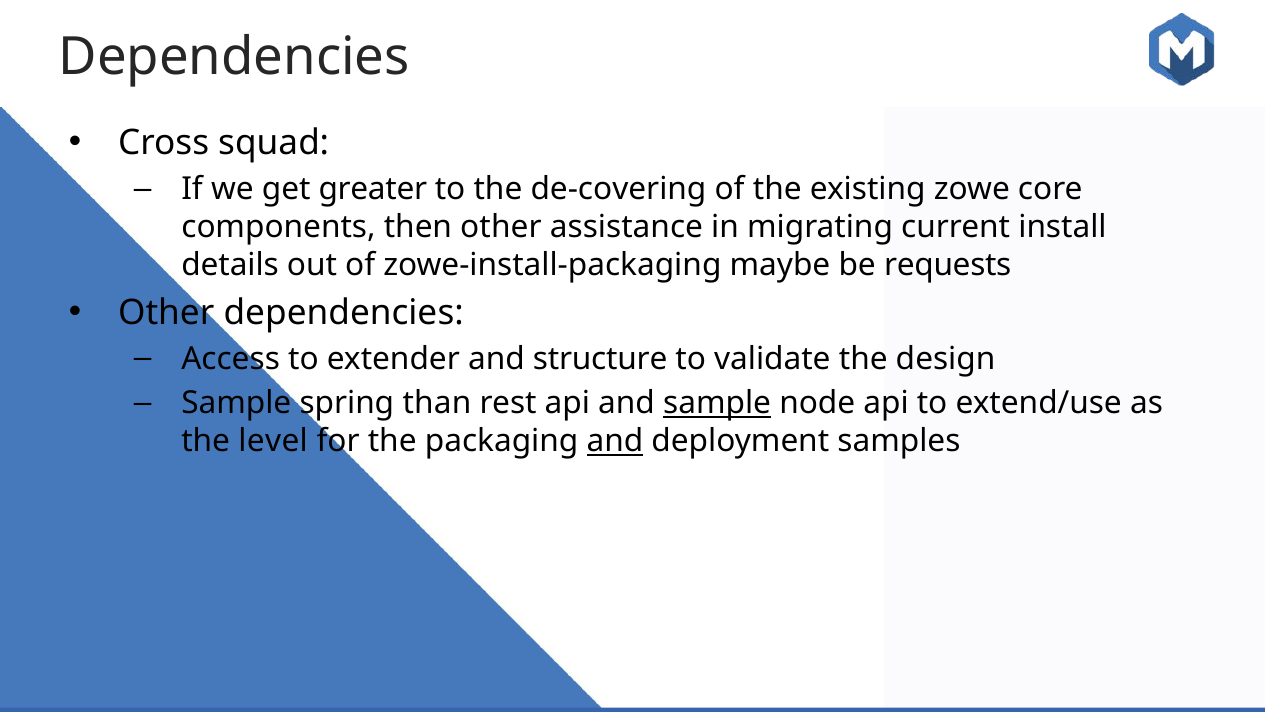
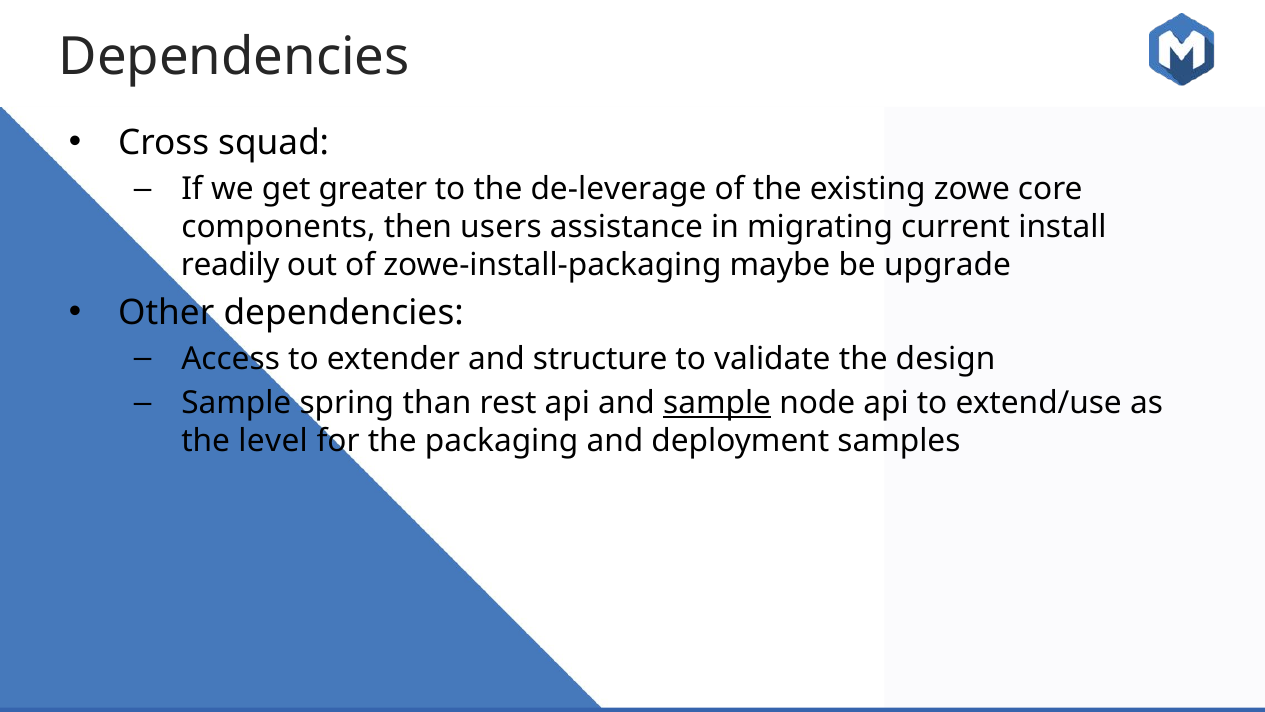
de-covering: de-covering -> de-leverage (618, 189)
then other: other -> users (501, 227)
details: details -> readily (230, 265)
requests: requests -> upgrade (948, 265)
and underline: present -> none (615, 441)
